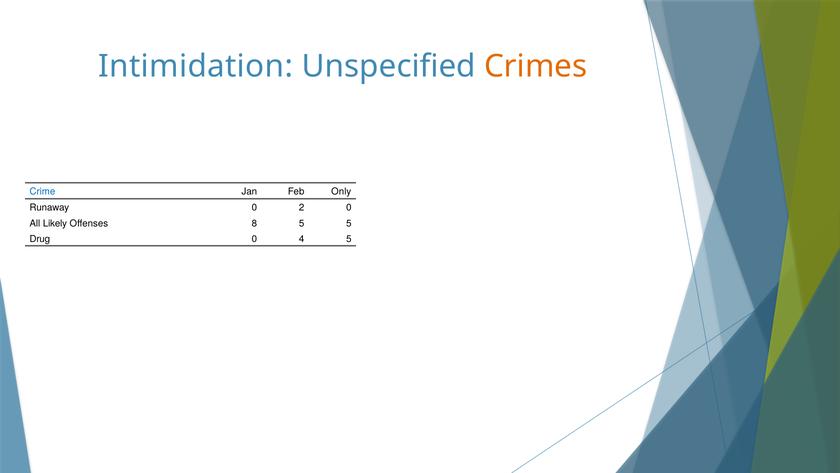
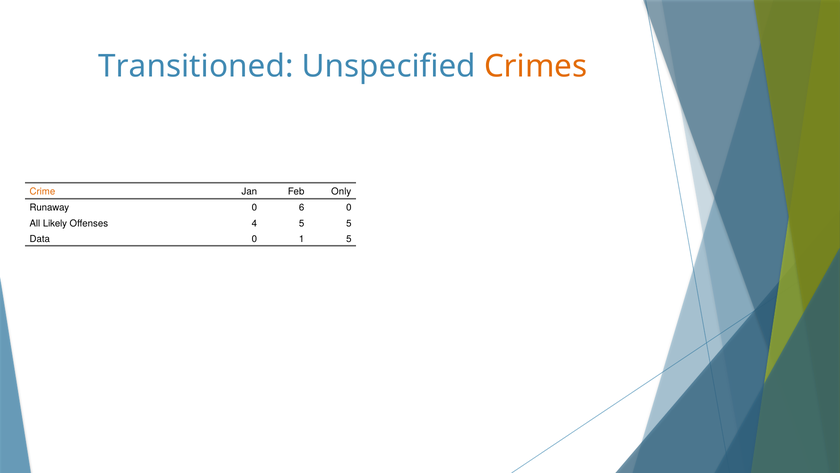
Intimidation: Intimidation -> Transitioned (196, 66)
Crime colour: blue -> orange (42, 192)
2: 2 -> 6 (302, 207)
8: 8 -> 4 (254, 223)
Drug: Drug -> Data (40, 239)
4: 4 -> 1 (302, 239)
